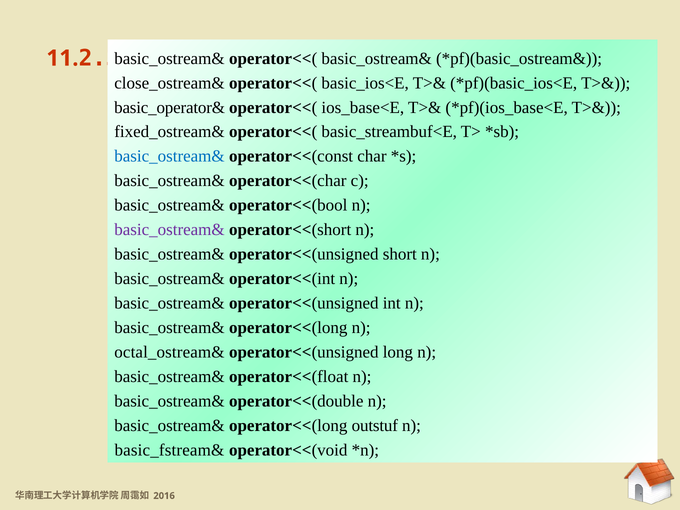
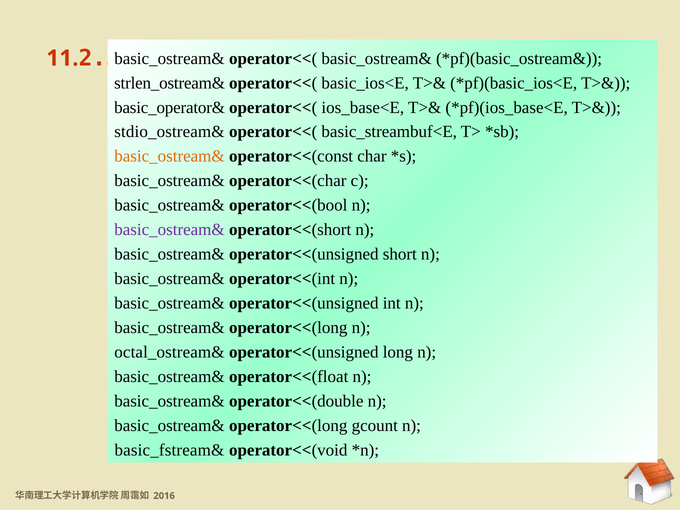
close_ostream&: close_ostream& -> strlen_ostream& (170, 83)
fixed_ostream&: fixed_ostream& -> stdio_ostream& (169, 132)
basic_ostream& colour: blue -> orange (169, 156)
outstuf: outstuf -> gcount (375, 425)
